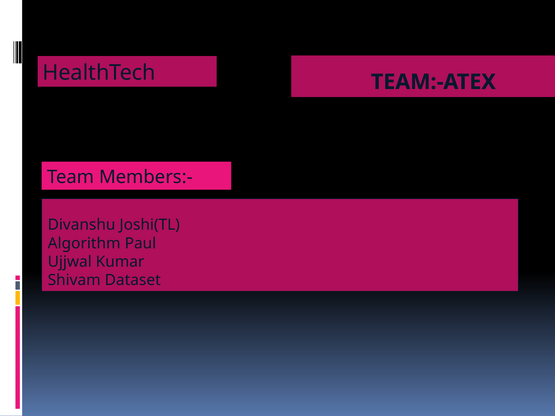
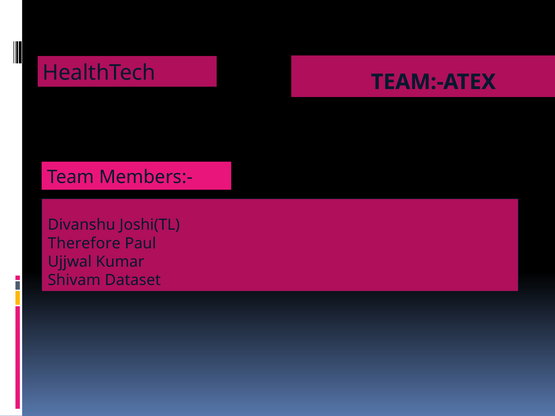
Algorithm: Algorithm -> Therefore (84, 243)
